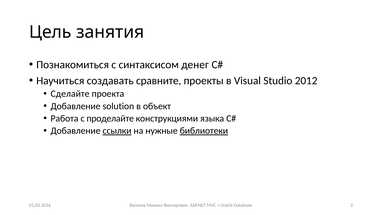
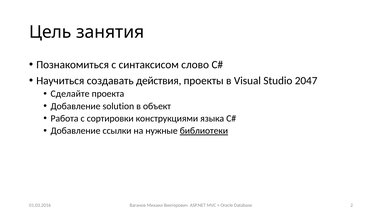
денег: денег -> слово (195, 65)
сравните: сравните -> действия (159, 81)
2012: 2012 -> 2047 (306, 81)
проделайте: проделайте -> сортировки (110, 118)
ссылки underline: present -> none (117, 131)
